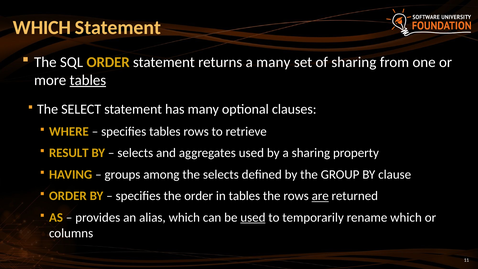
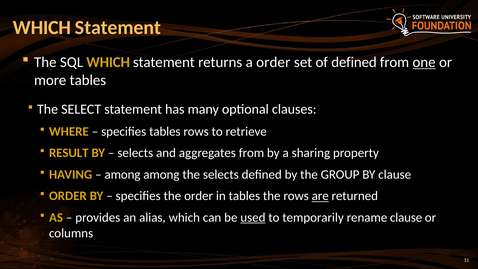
SQL ORDER: ORDER -> WHICH (108, 62)
a many: many -> order (273, 62)
of sharing: sharing -> defined (354, 62)
one underline: none -> present (424, 62)
tables underline: present -> none (88, 80)
aggregates used: used -> from (251, 153)
groups: groups -> among (123, 174)
rename which: which -> clause (406, 217)
